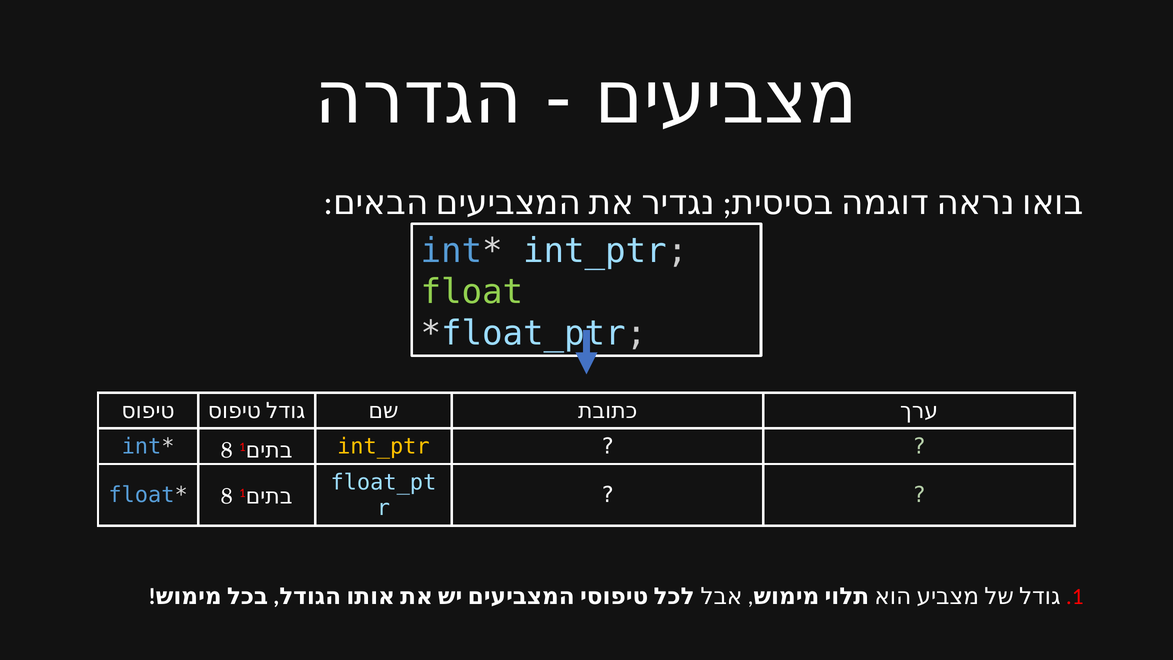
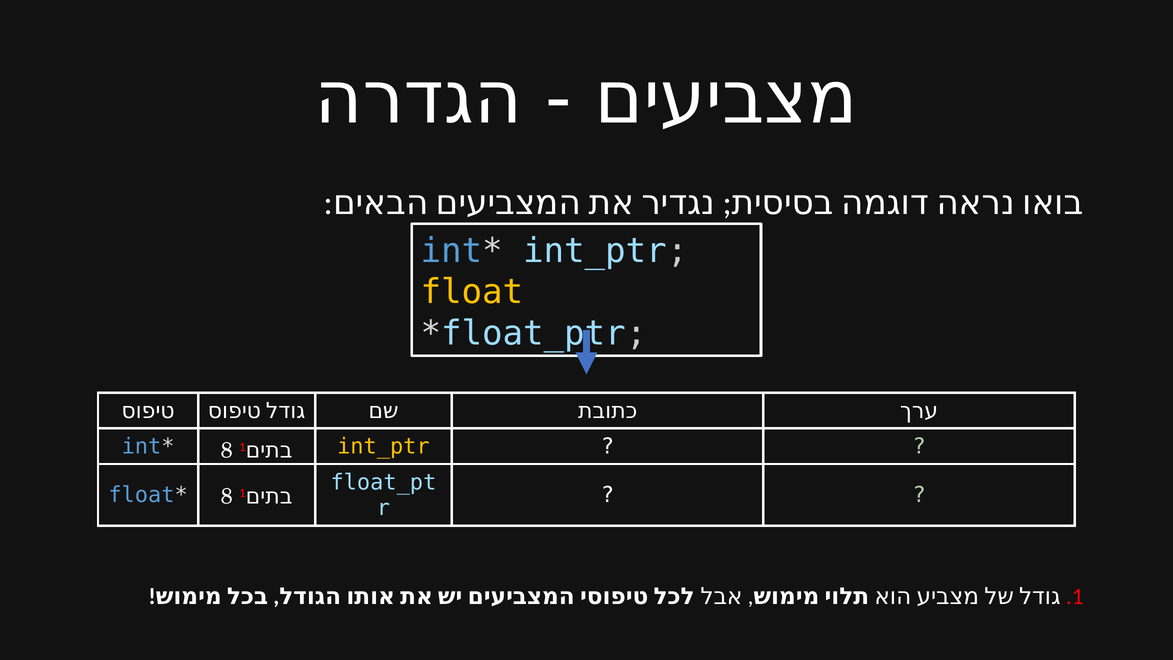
float colour: light green -> yellow (472, 292)
